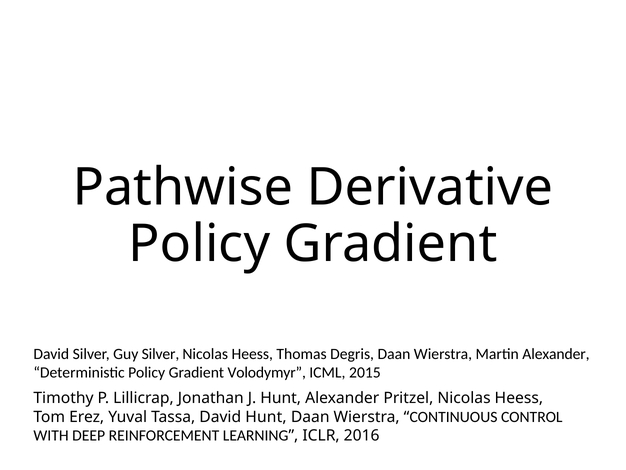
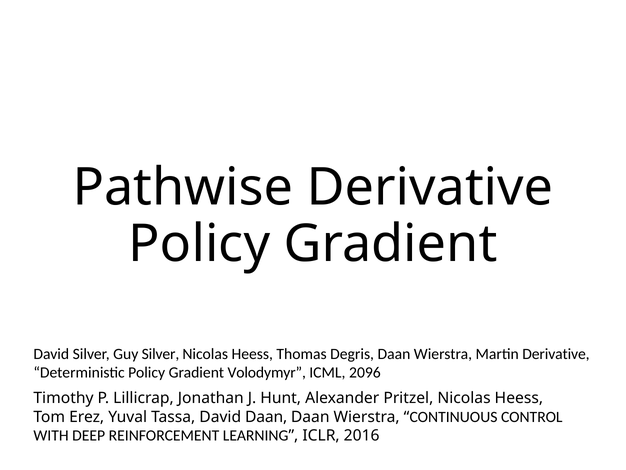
Martin Alexander: Alexander -> Derivative (556, 353)
2015: 2015 -> 2096 (365, 372)
David Hunt: Hunt -> Daan (266, 416)
